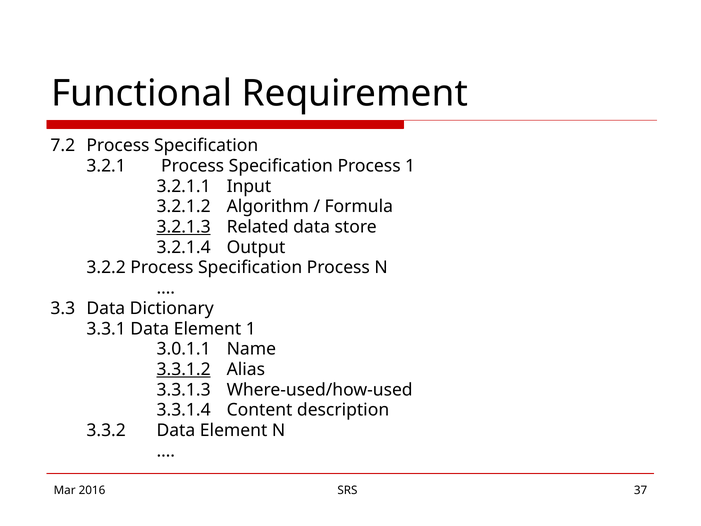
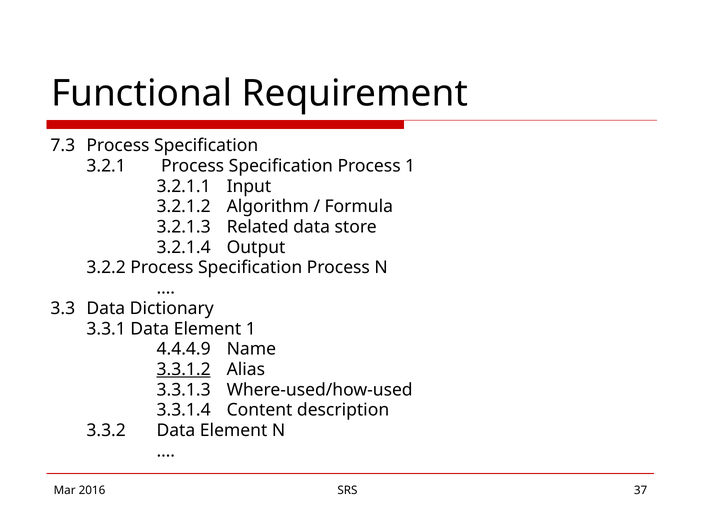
7.2: 7.2 -> 7.3 (63, 146)
3.2.1.3 underline: present -> none (184, 227)
3.0.1.1: 3.0.1.1 -> 4.4.4.9 (184, 349)
